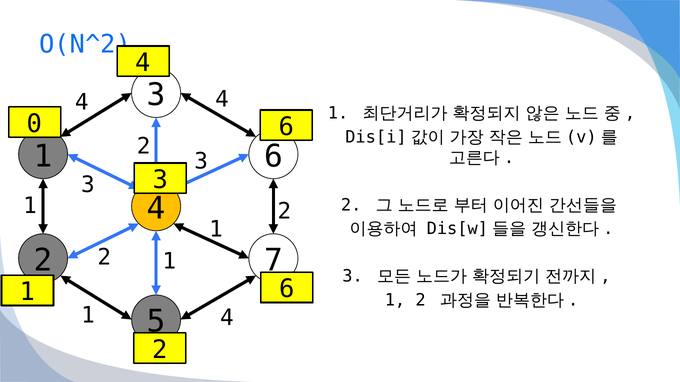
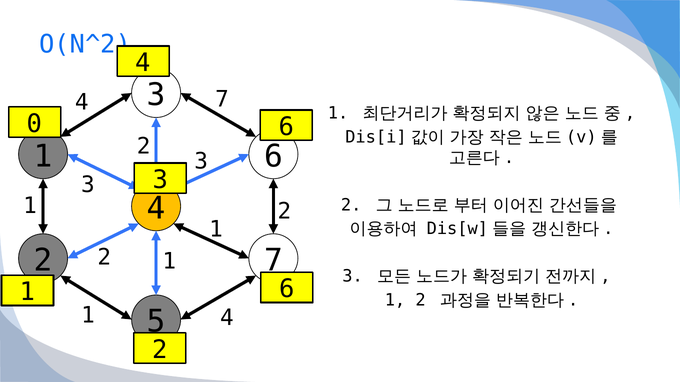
4 4: 4 -> 7 (222, 99)
